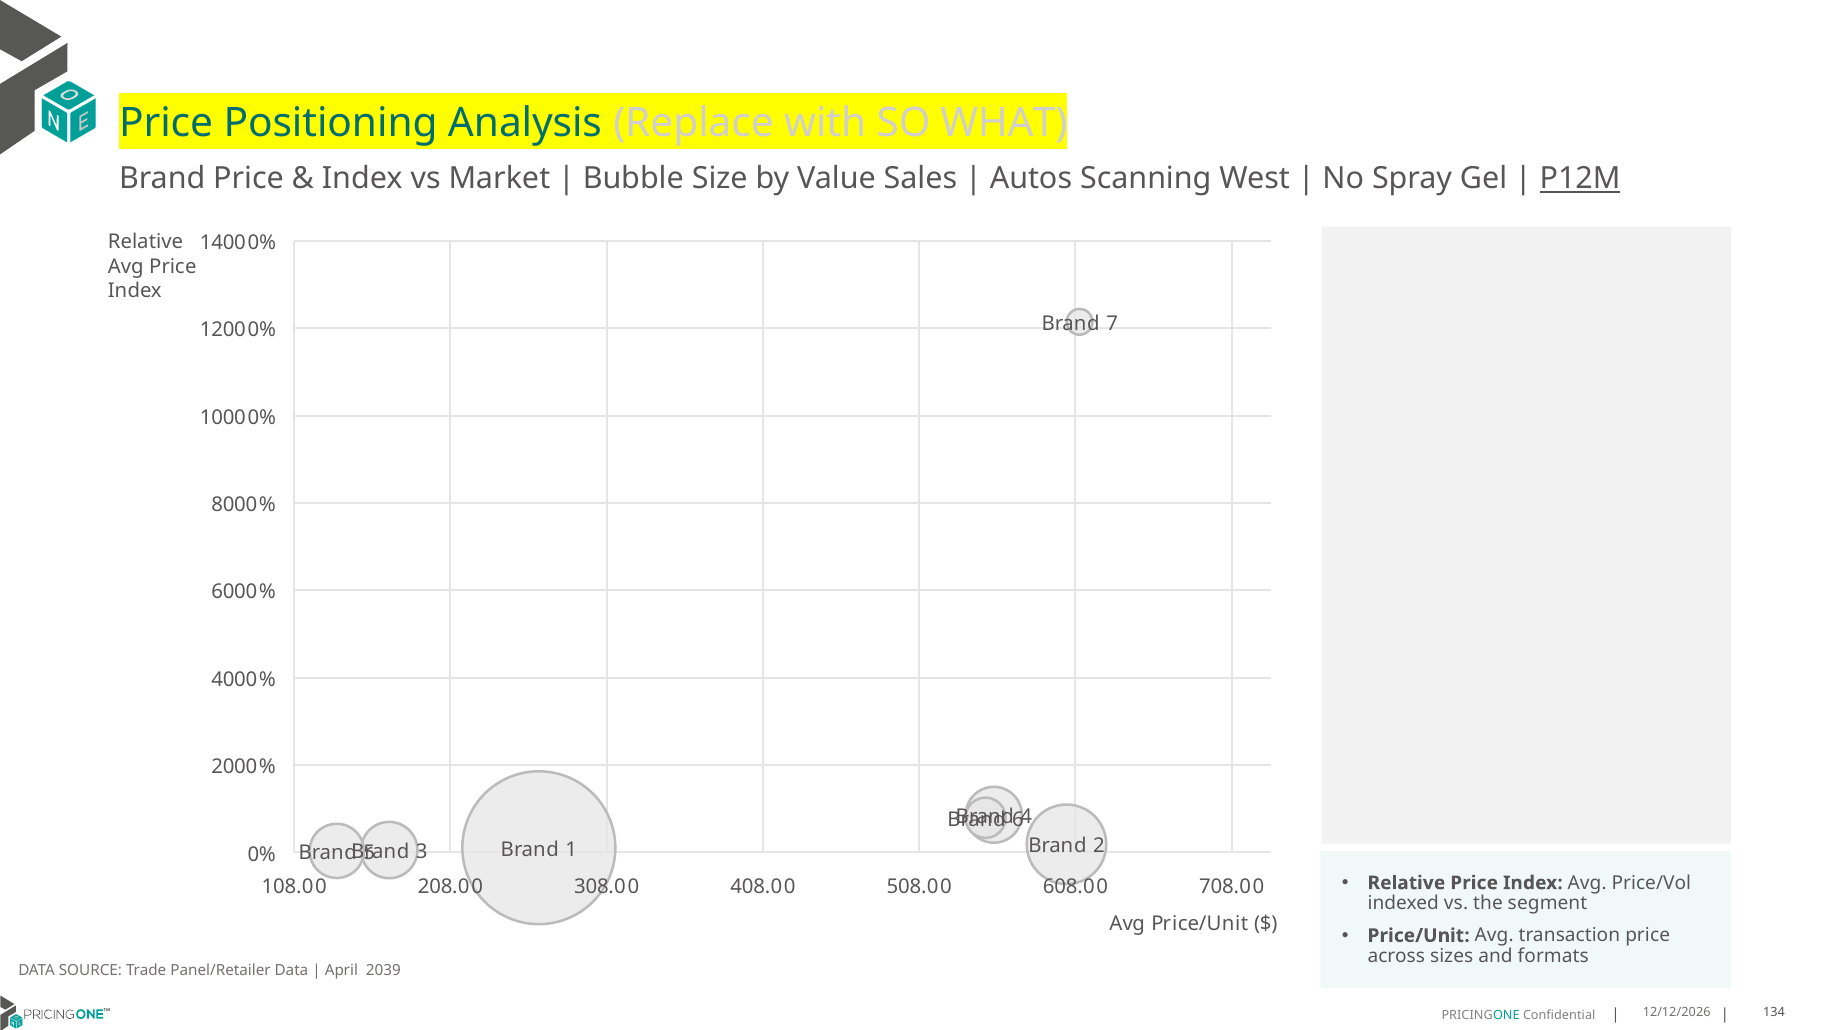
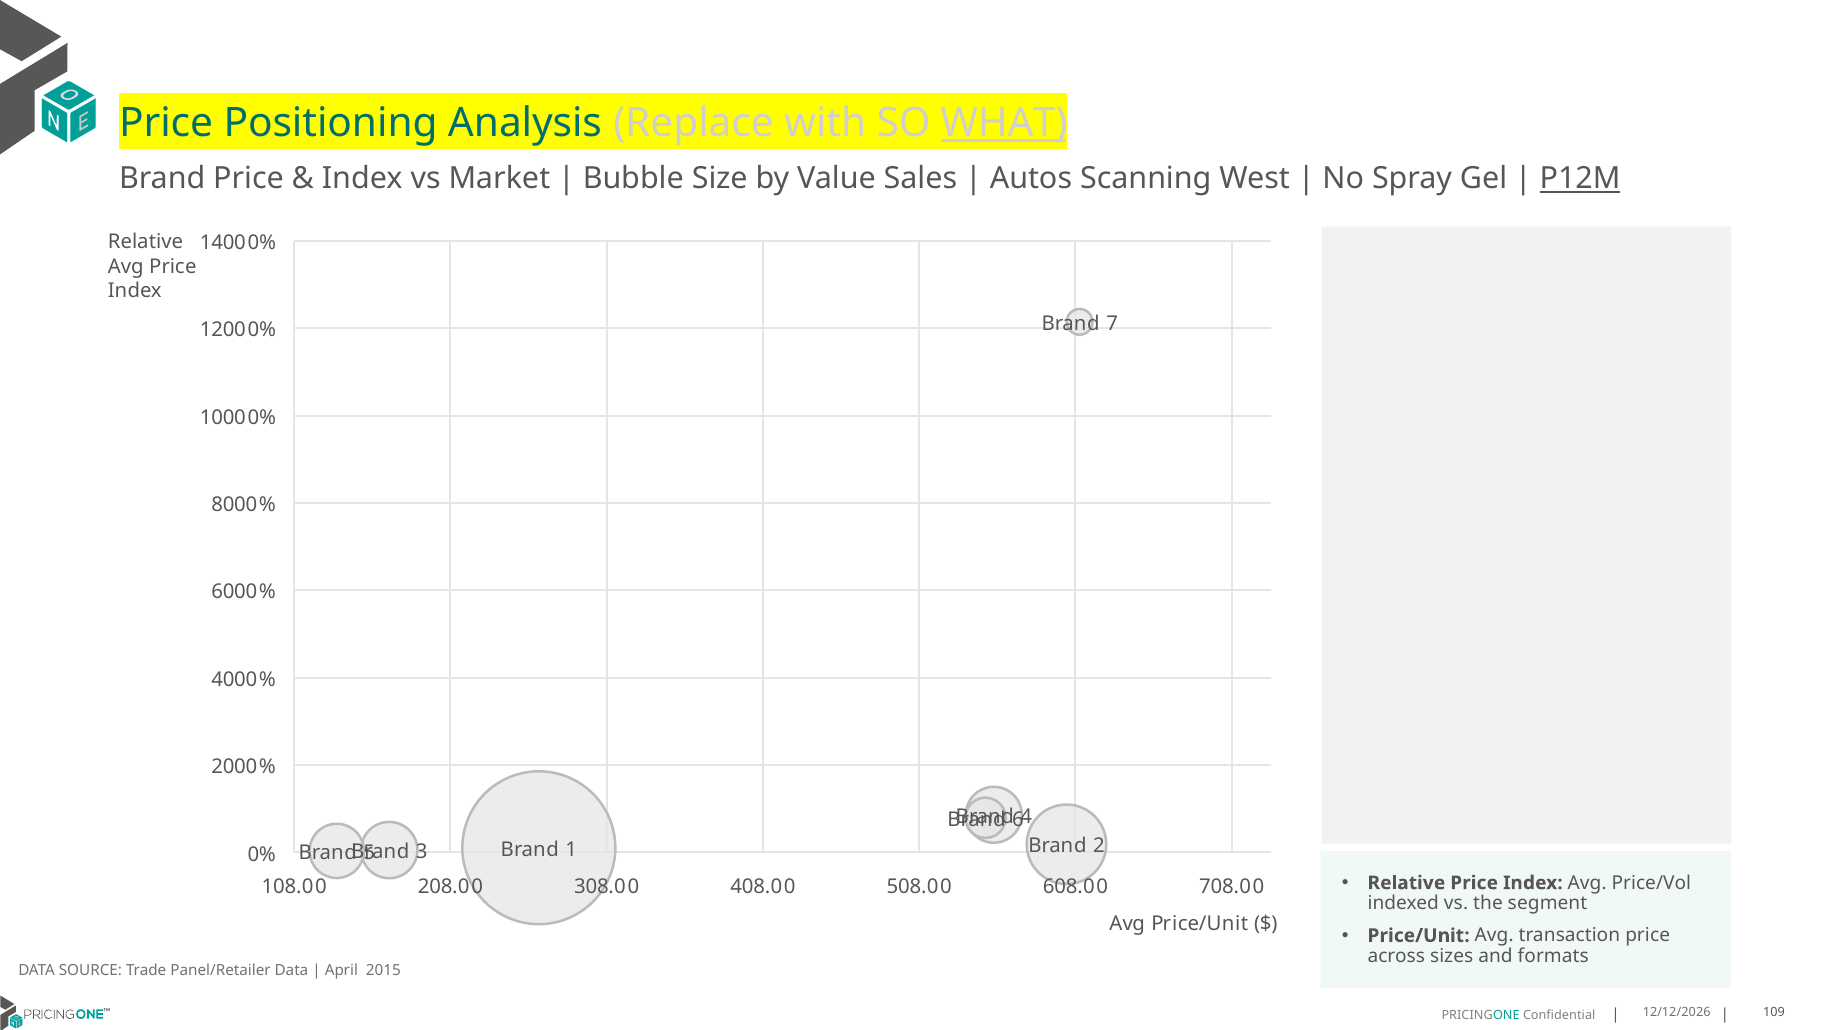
WHAT underline: none -> present (1004, 123)
2039: 2039 -> 2015 (383, 970)
134: 134 -> 109 (1774, 1012)
